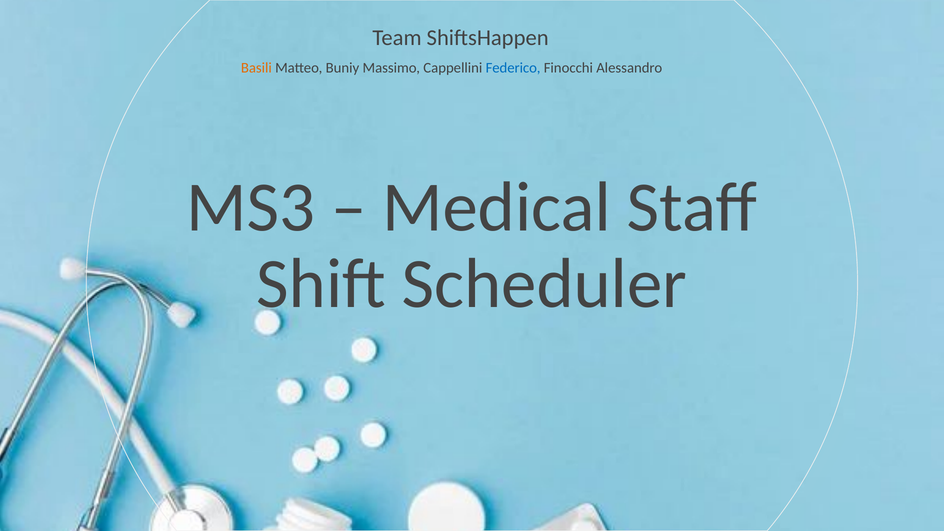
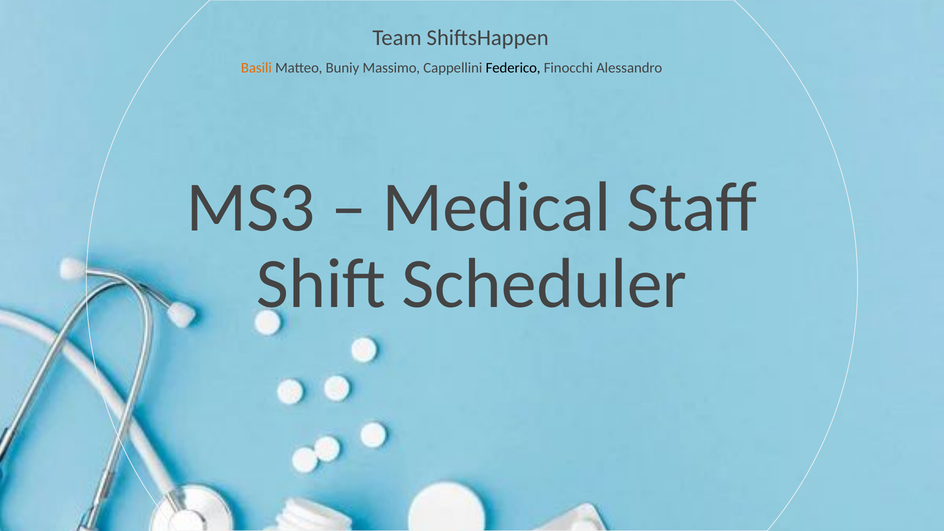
Federico colour: blue -> black (513, 68)
